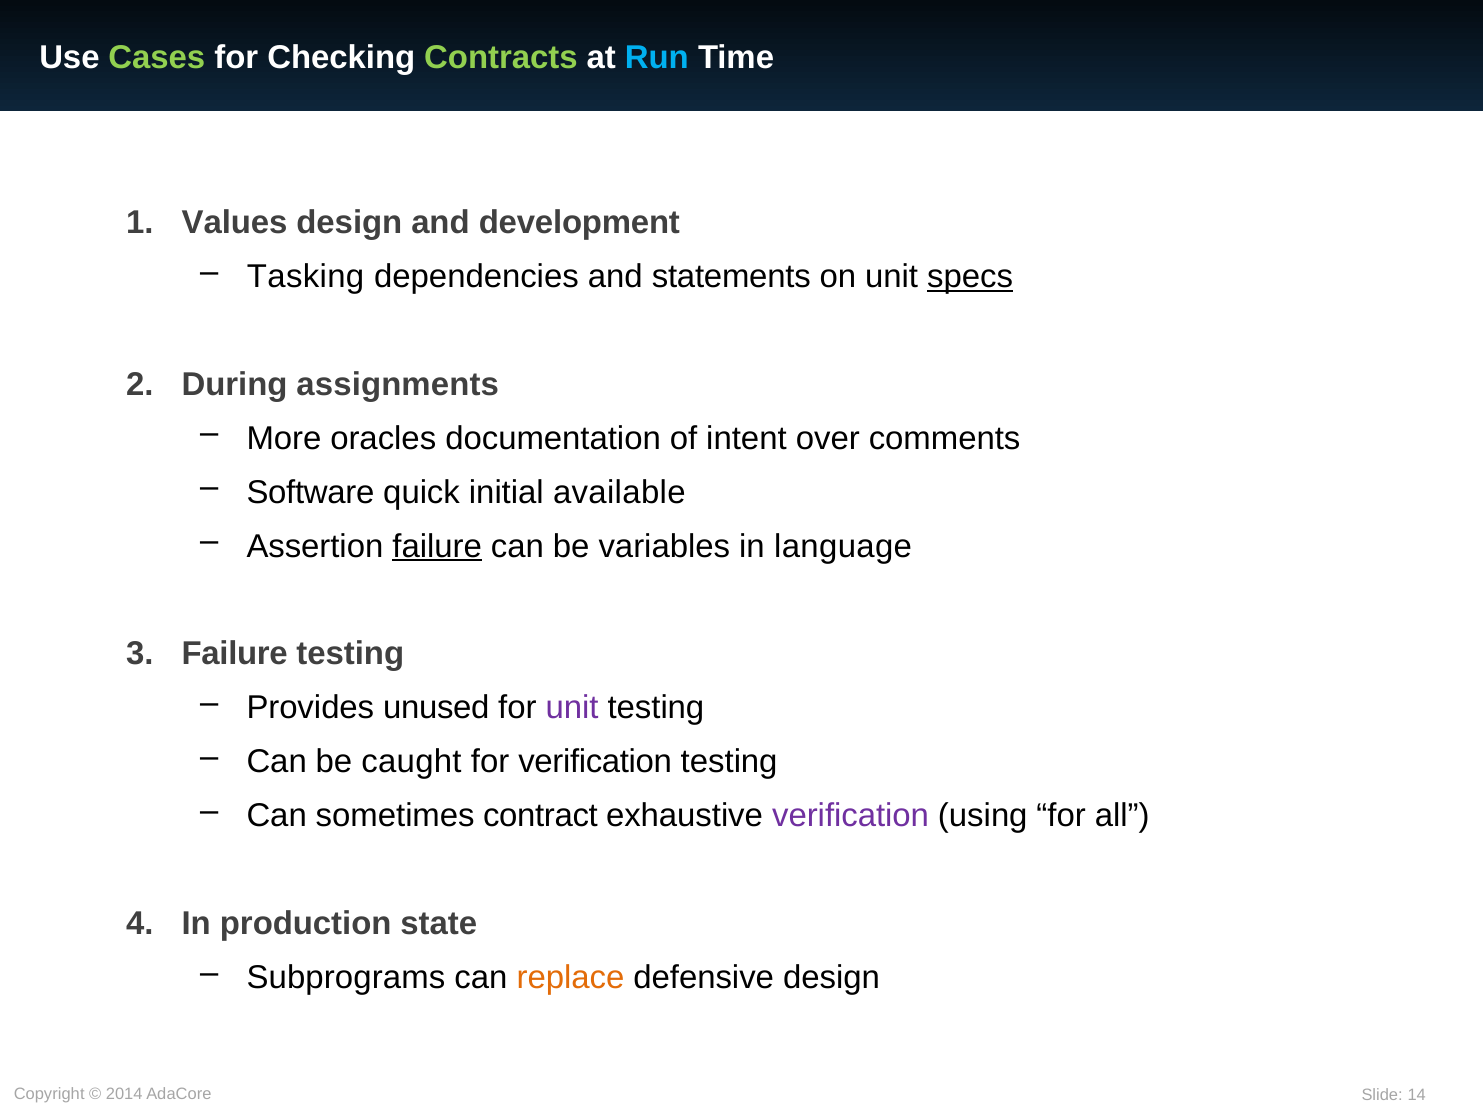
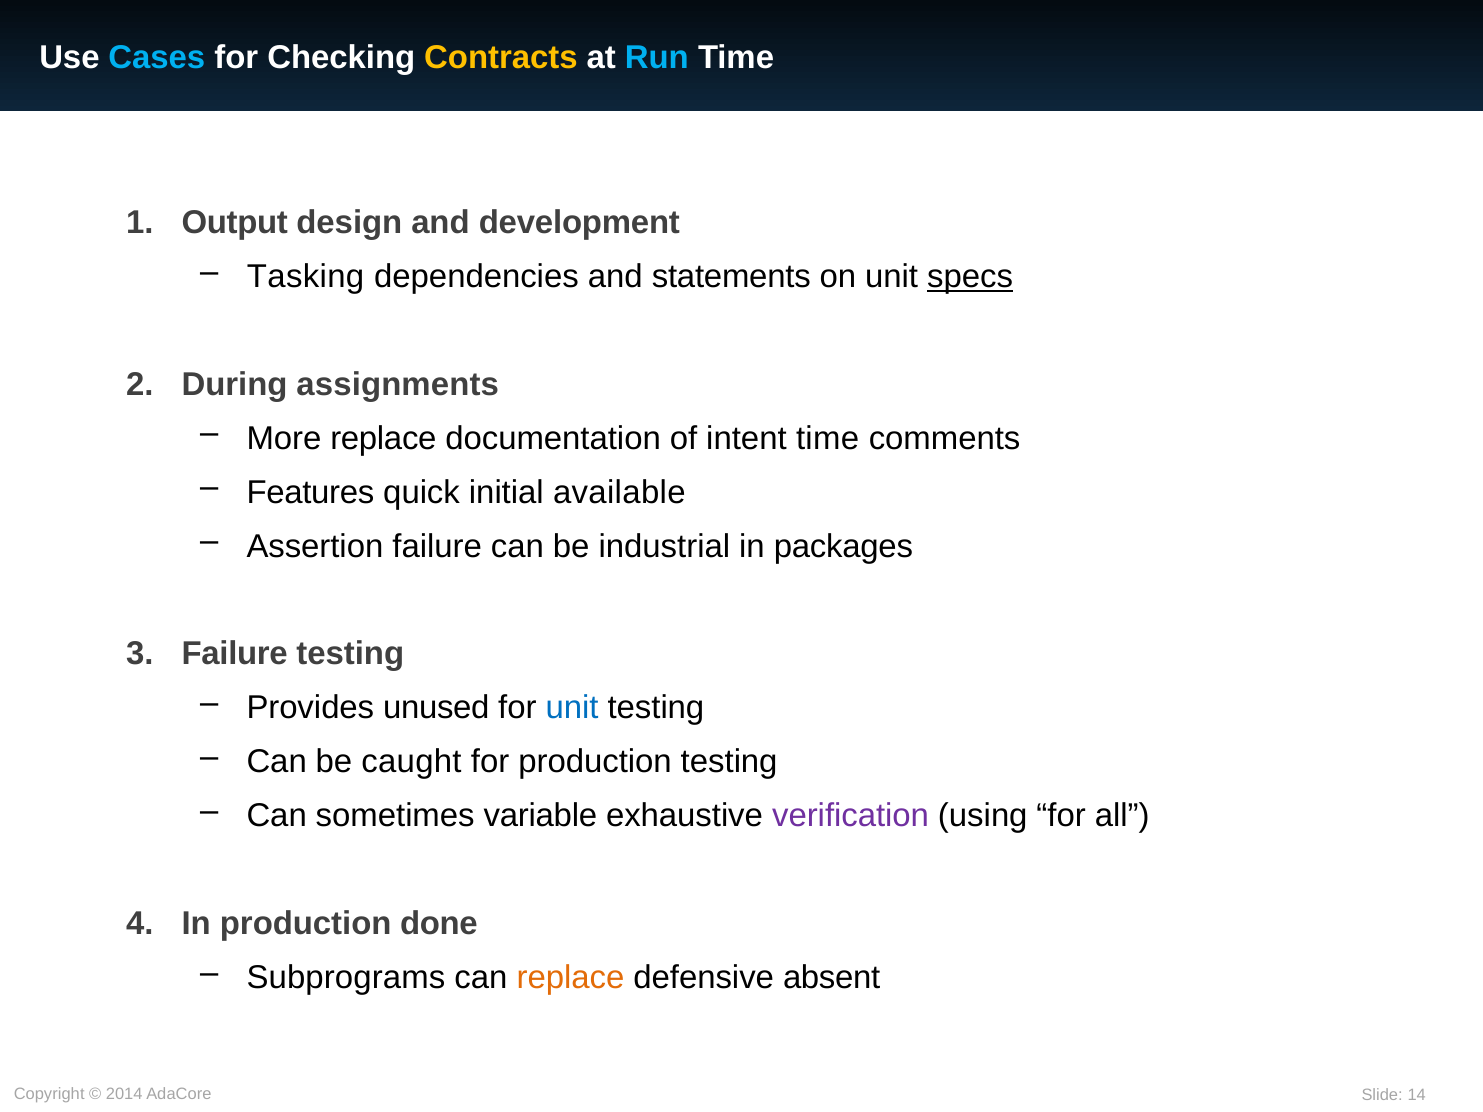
Cases colour: light green -> light blue (157, 58)
Contracts colour: light green -> yellow (501, 58)
Values: Values -> Output (235, 223)
More oracles: oracles -> replace (383, 438)
intent over: over -> time (828, 438)
Software: Software -> Features (310, 492)
failure underline: present -> none (437, 546)
variables: variables -> industrial (664, 546)
language: language -> packages (843, 546)
unit colour: purple -> blue (572, 708)
for verification: verification -> production (595, 762)
contract: contract -> variable (540, 816)
state: state -> done (439, 924)
defensive design: design -> absent (832, 978)
